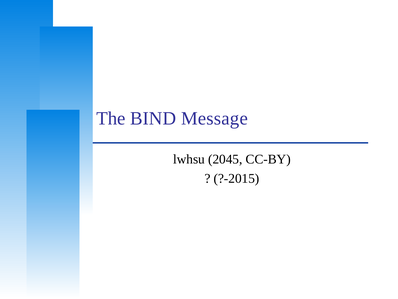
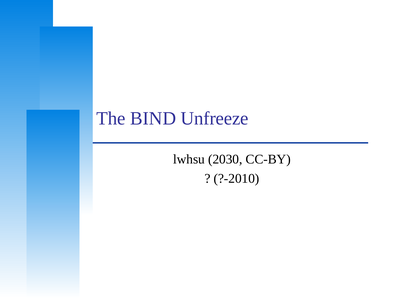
Message: Message -> Unfreeze (215, 118)
2045: 2045 -> 2030 (225, 159)
?-2015: ?-2015 -> ?-2010 (237, 178)
